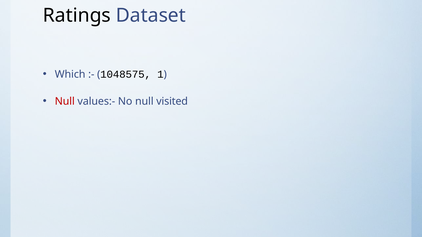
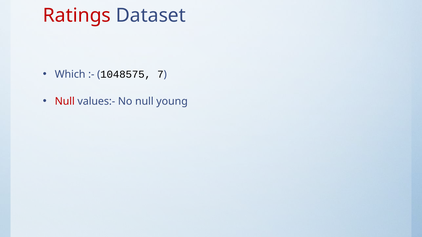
Ratings colour: black -> red (77, 15)
1: 1 -> 7 (160, 74)
visited: visited -> young (172, 102)
